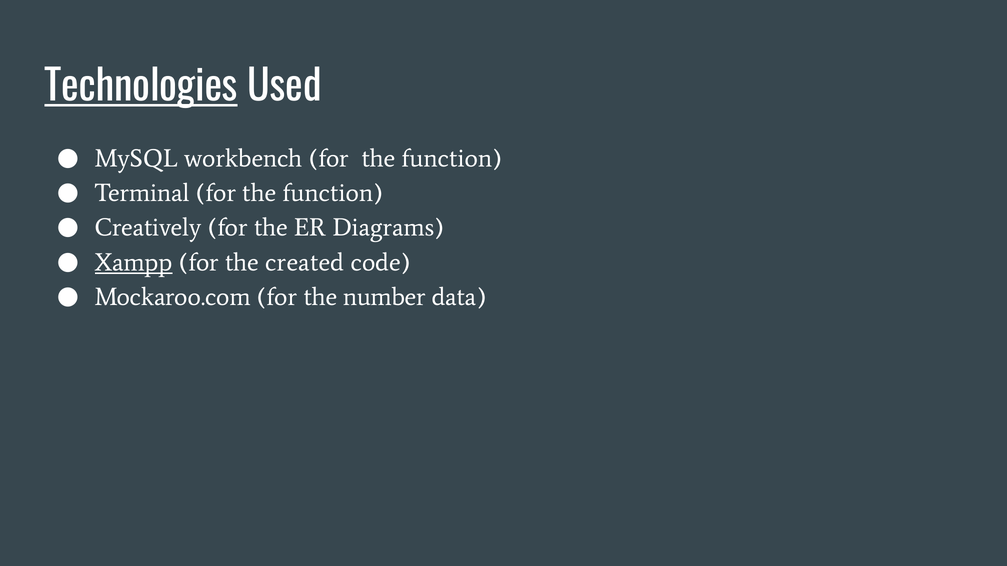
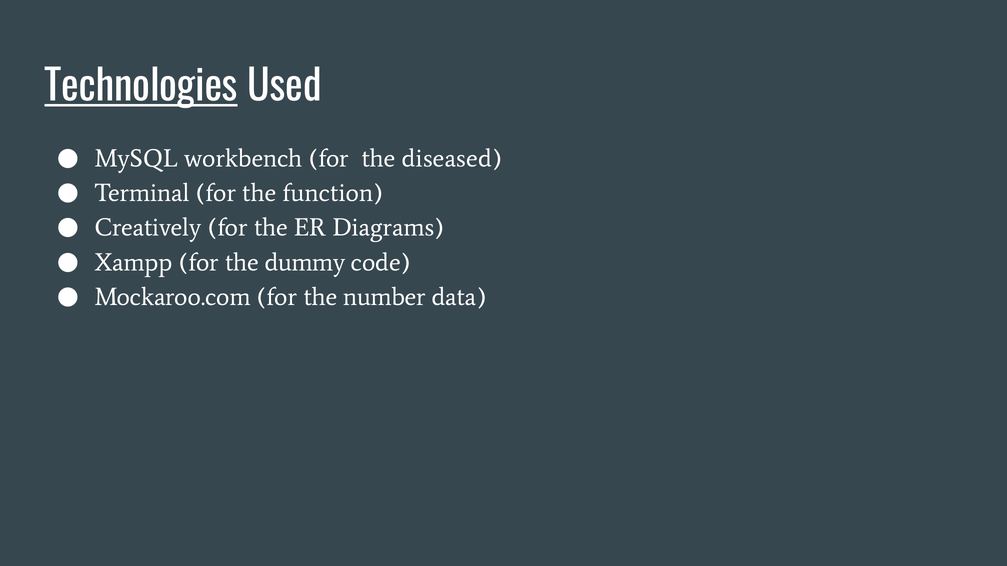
workbench for the function: function -> diseased (452, 158)
Xampp underline: present -> none (134, 263)
created: created -> dummy (305, 263)
